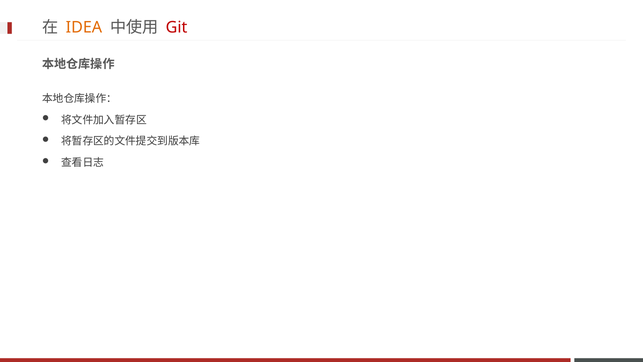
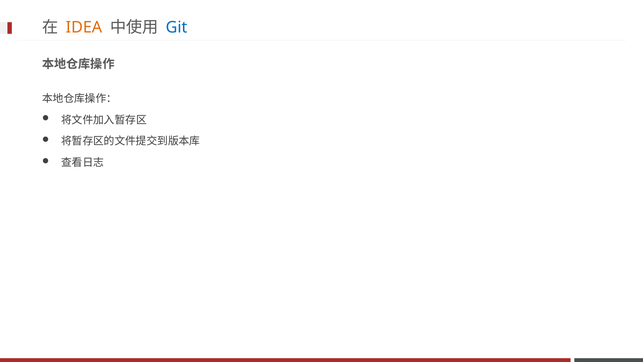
Git colour: red -> blue (177, 28)
